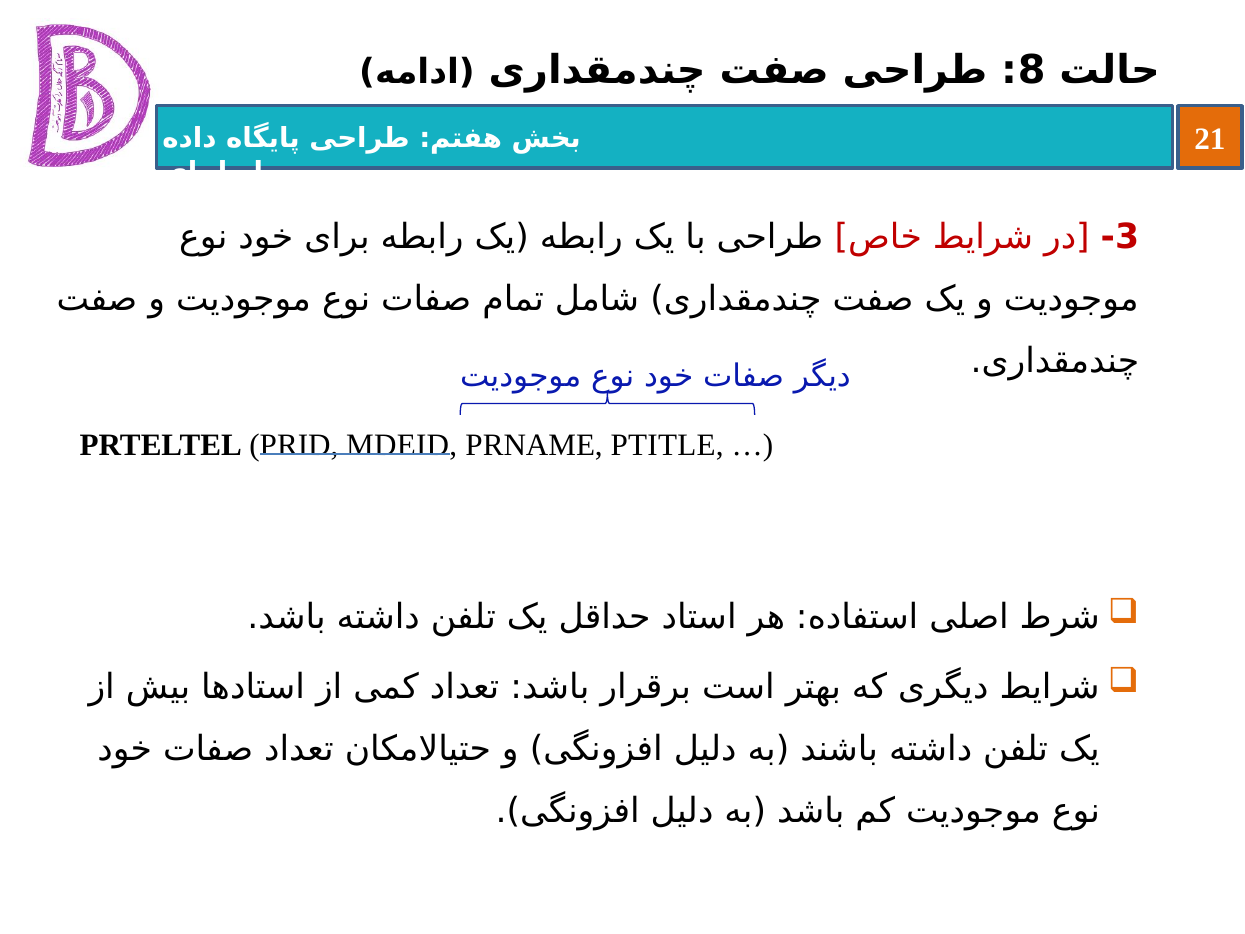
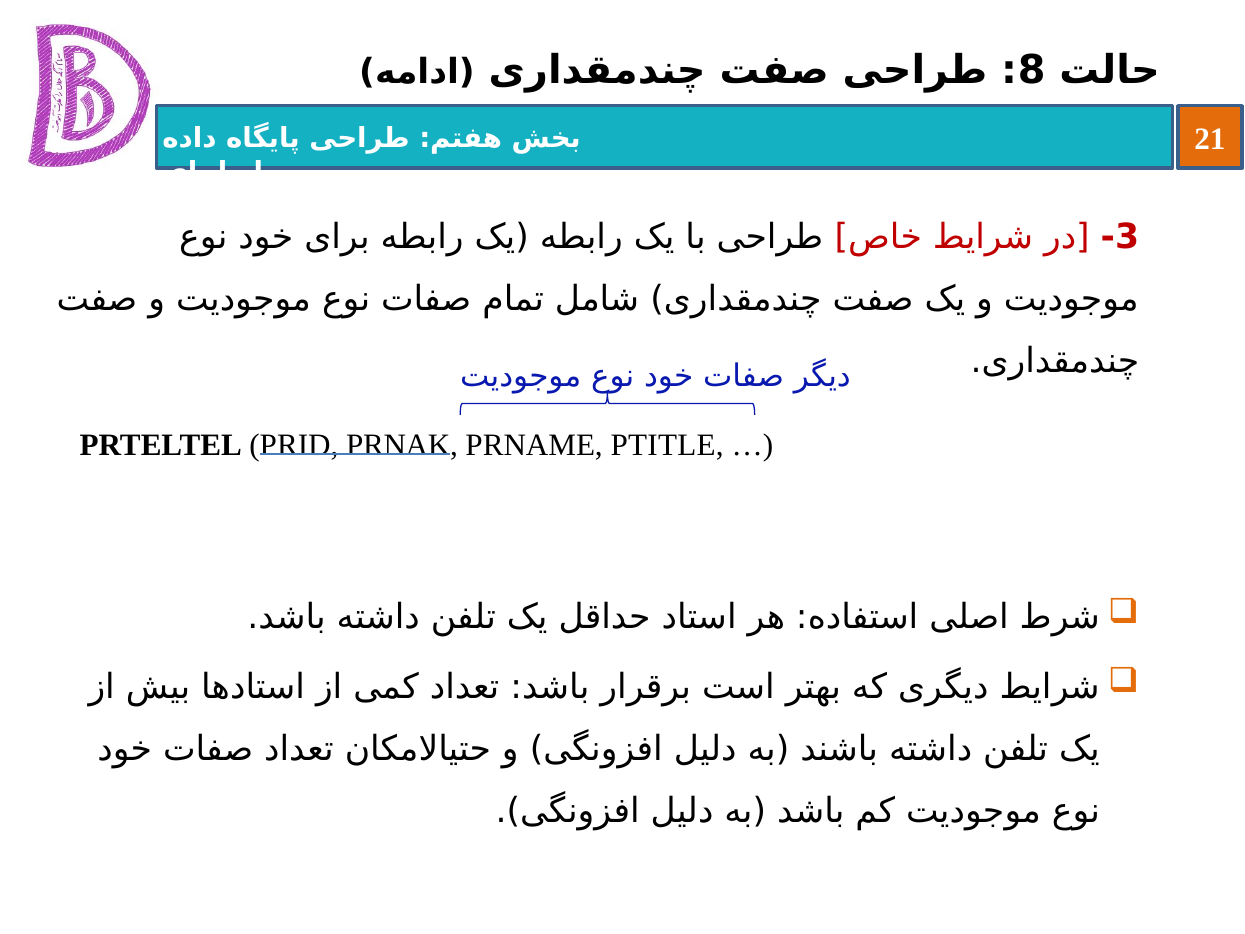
MDEID: MDEID -> PRNAK (402, 445)
